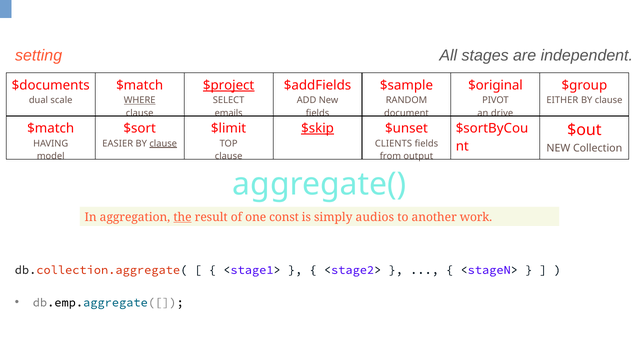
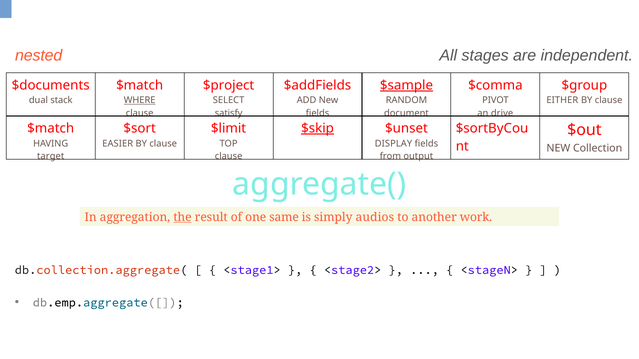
setting: setting -> nested (39, 55)
$project underline: present -> none (229, 85)
$sample underline: none -> present (406, 85)
$original: $original -> $comma (495, 85)
scale: scale -> stack (62, 100)
emails: emails -> satisfy (229, 113)
clause underline: present -> none (163, 144)
CLIENTS: CLIENTS -> DISPLAY (394, 144)
model: model -> target (51, 156)
const: const -> same (284, 217)
